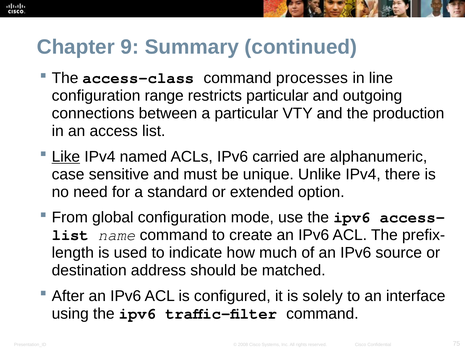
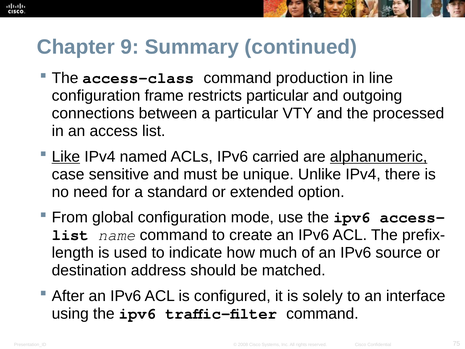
processes: processes -> production (312, 78)
range: range -> frame (164, 96)
production: production -> processed (408, 113)
alphanumeric underline: none -> present (379, 157)
